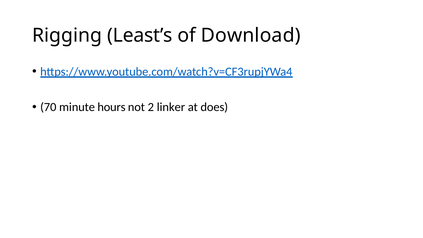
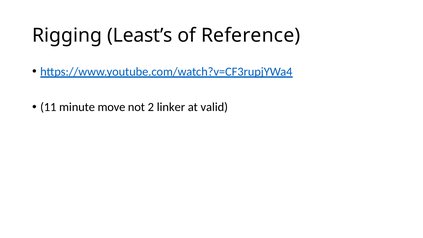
Download: Download -> Reference (251, 36)
70: 70 -> 11 (48, 107)
hours: hours -> move (111, 107)
does: does -> valid (214, 107)
